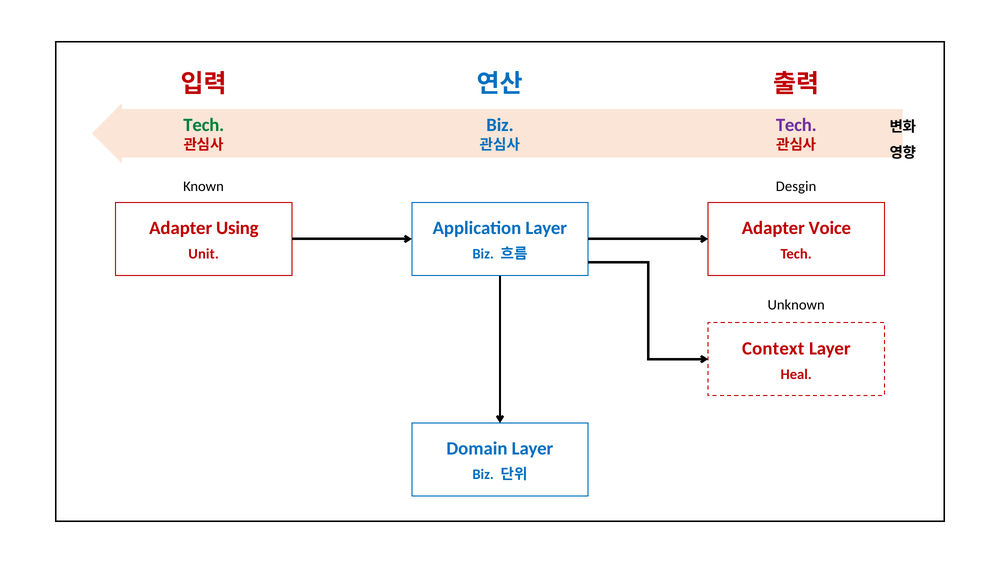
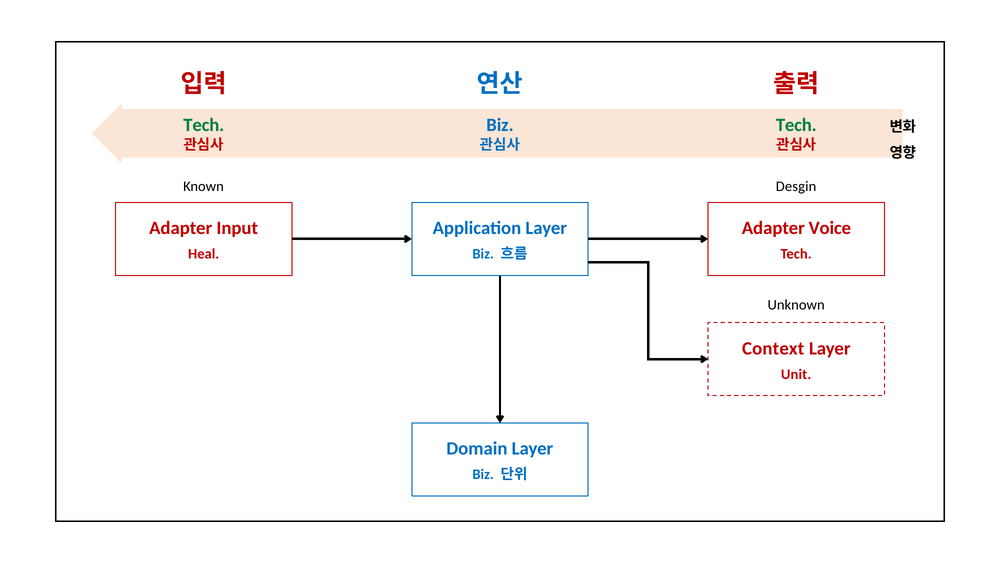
Tech colour: purple -> green (796, 125)
Using: Using -> Input (237, 228)
Unit: Unit -> Heal (204, 254)
Heal: Heal -> Unit (796, 374)
